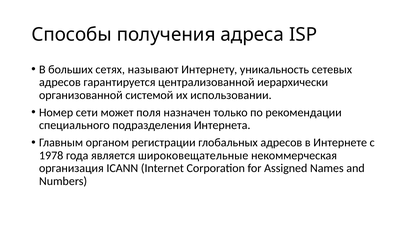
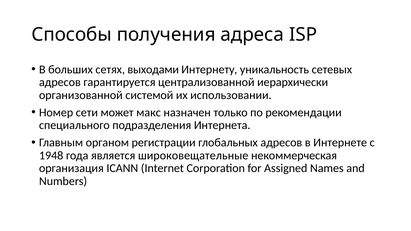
называют: называют -> выходами (153, 69)
поля: поля -> макс (149, 113)
1978: 1978 -> 1948 (51, 156)
